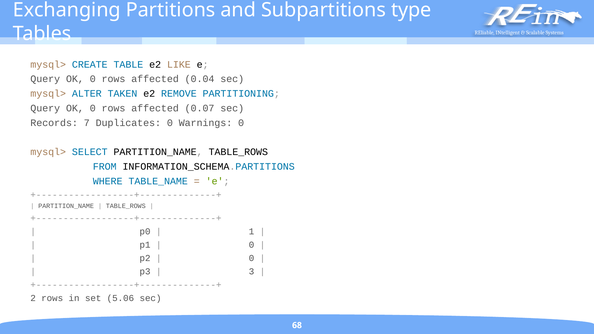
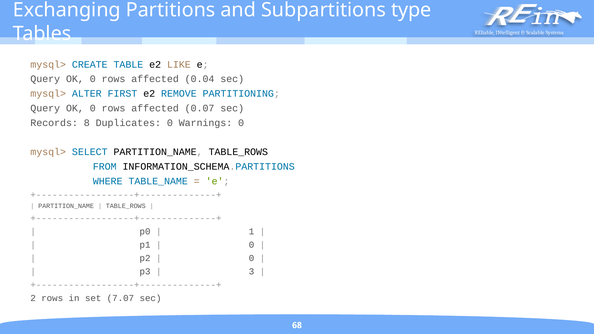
TAKEN: TAKEN -> FIRST (122, 94)
7: 7 -> 8 (87, 123)
5.06: 5.06 -> 7.07 (120, 298)
